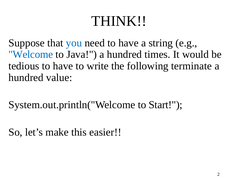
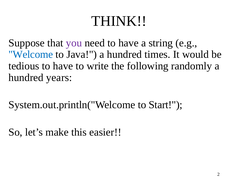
you colour: blue -> purple (74, 43)
terminate: terminate -> randomly (192, 66)
value: value -> years (59, 77)
